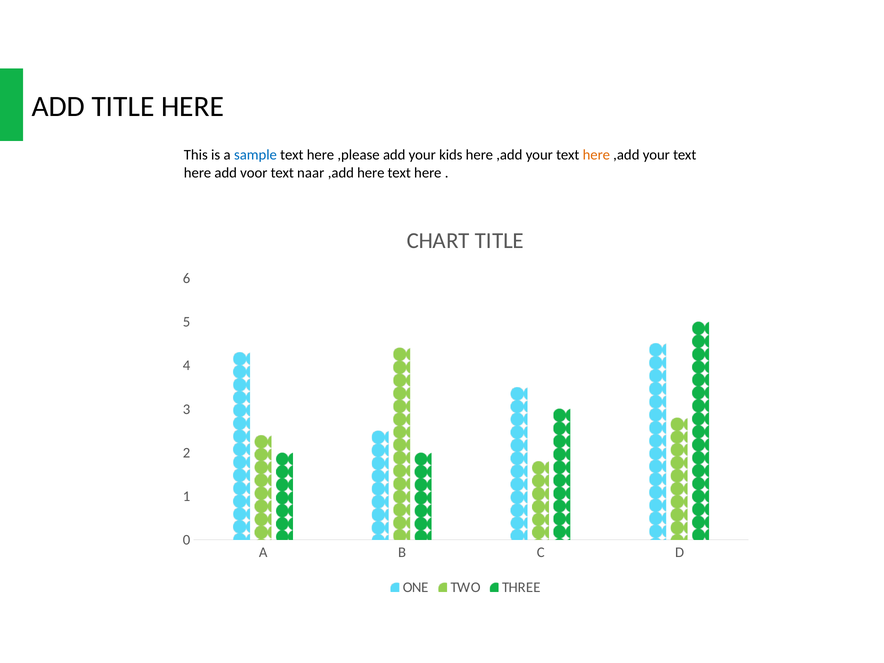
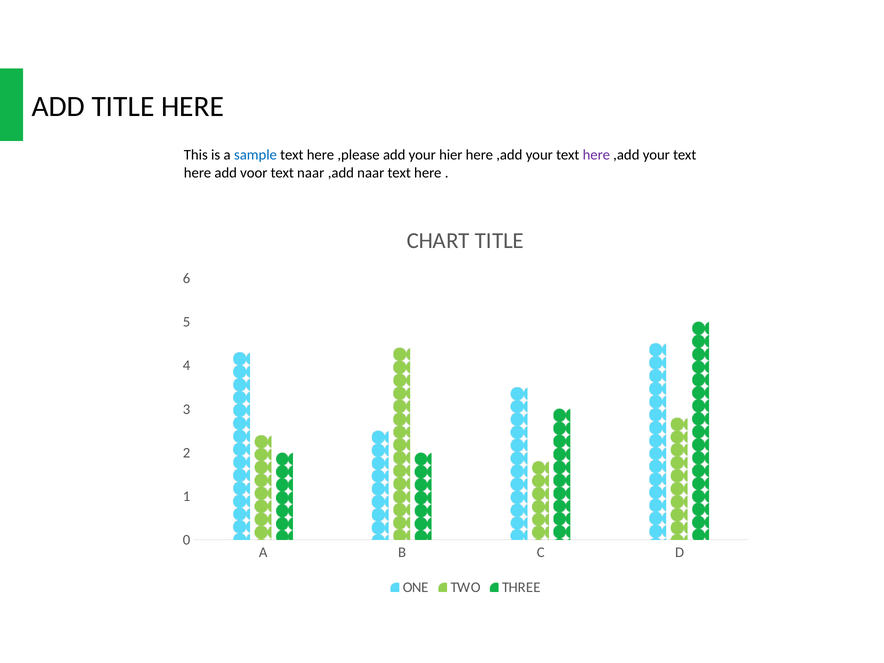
kids: kids -> hier (451, 155)
here colour: orange -> purple (596, 155)
,add here: here -> naar (371, 173)
